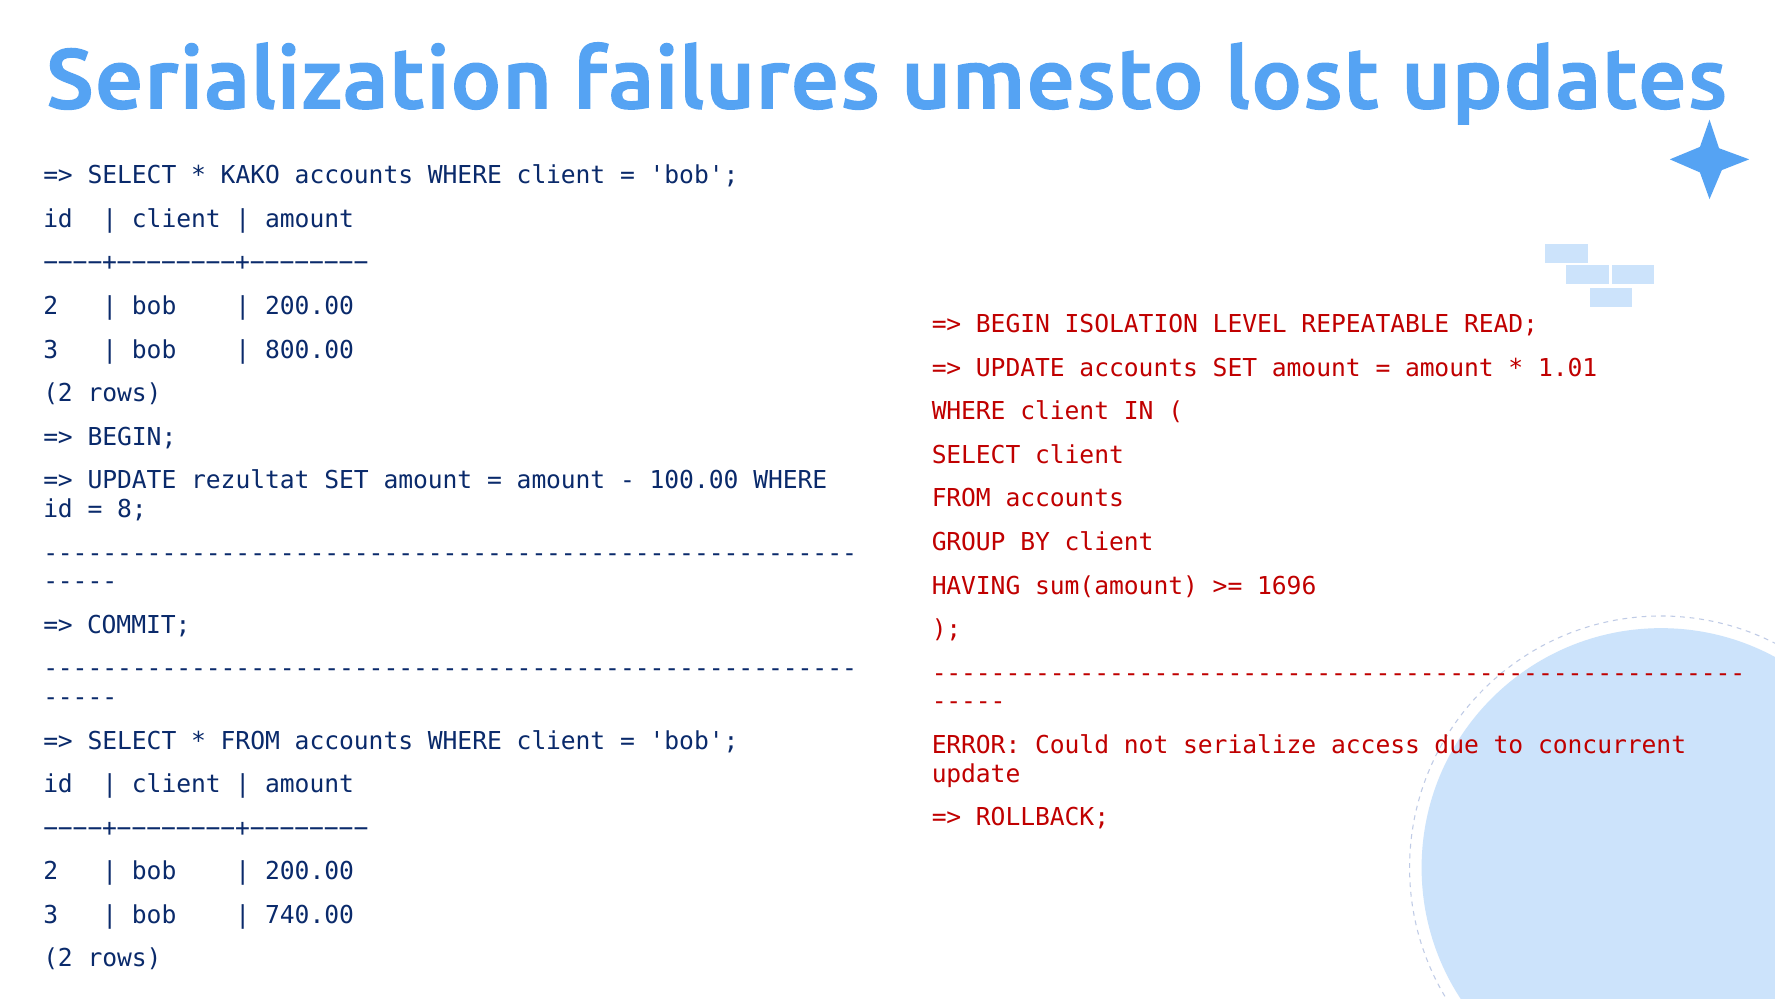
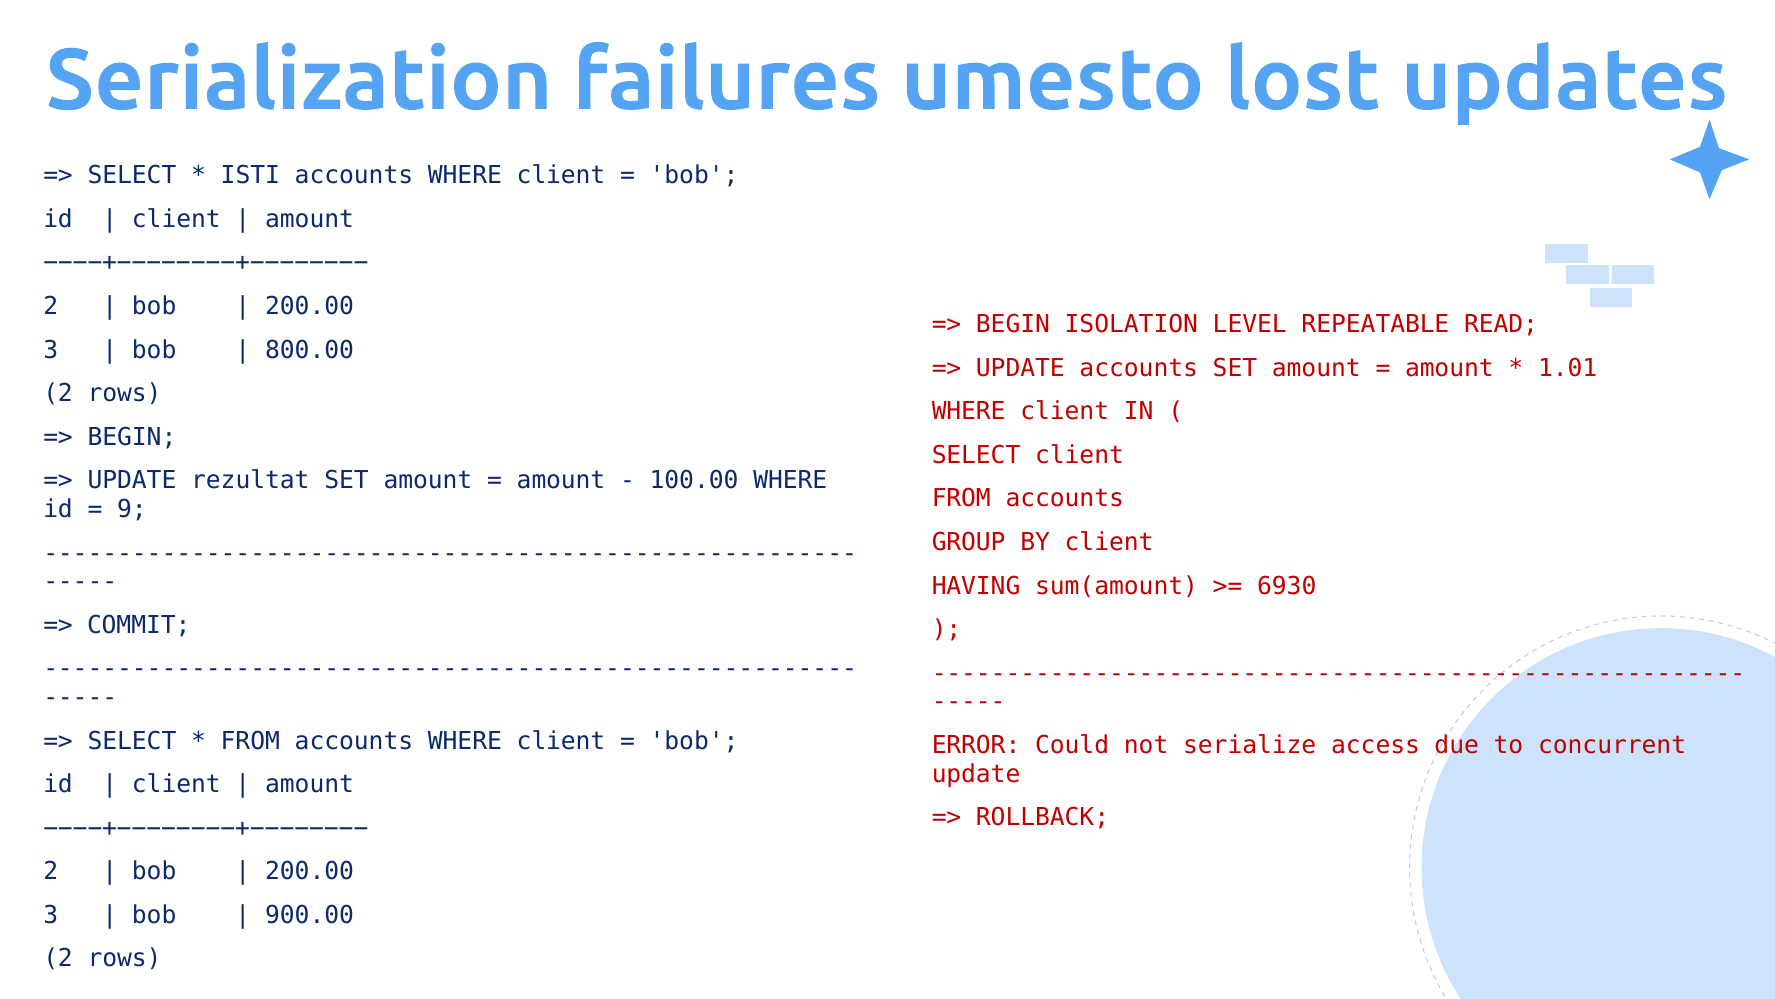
KAKO: KAKO -> ISTI (250, 176)
8: 8 -> 9 (132, 509)
1696: 1696 -> 6930 (1287, 586)
740.00: 740.00 -> 900.00 (310, 915)
